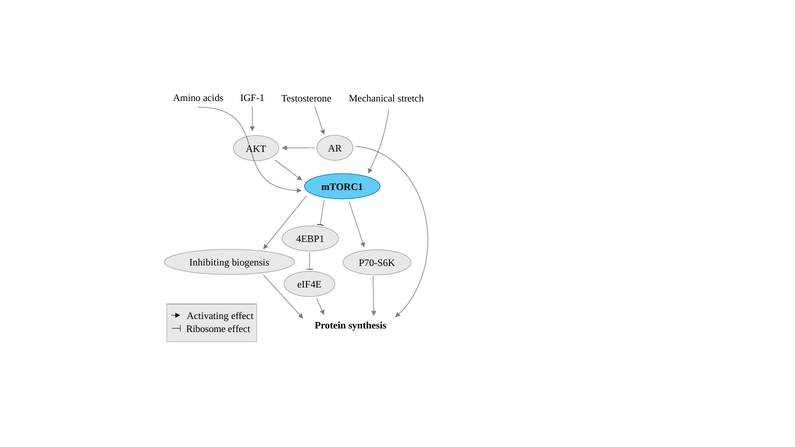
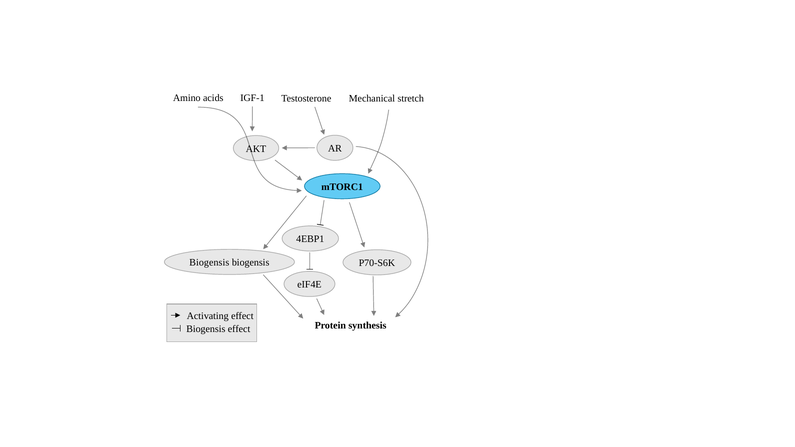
Inhibiting: Inhibiting -> Biogensis (209, 263)
Ribosome: Ribosome -> Biogensis (206, 329)
